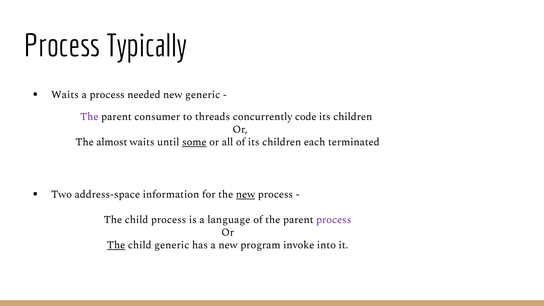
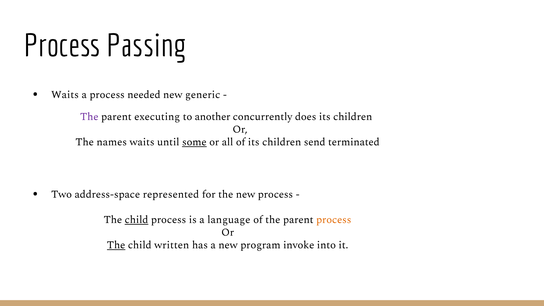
Typically: Typically -> Passing (146, 46)
consumer: consumer -> executing (157, 117)
threads: threads -> another (213, 117)
code: code -> does (306, 117)
almost: almost -> names (112, 142)
each: each -> send (315, 142)
information: information -> represented (171, 194)
new underline: present -> none (246, 194)
child underline: none -> present (137, 220)
process colour: purple -> orange (334, 220)
child generic: generic -> written (172, 245)
